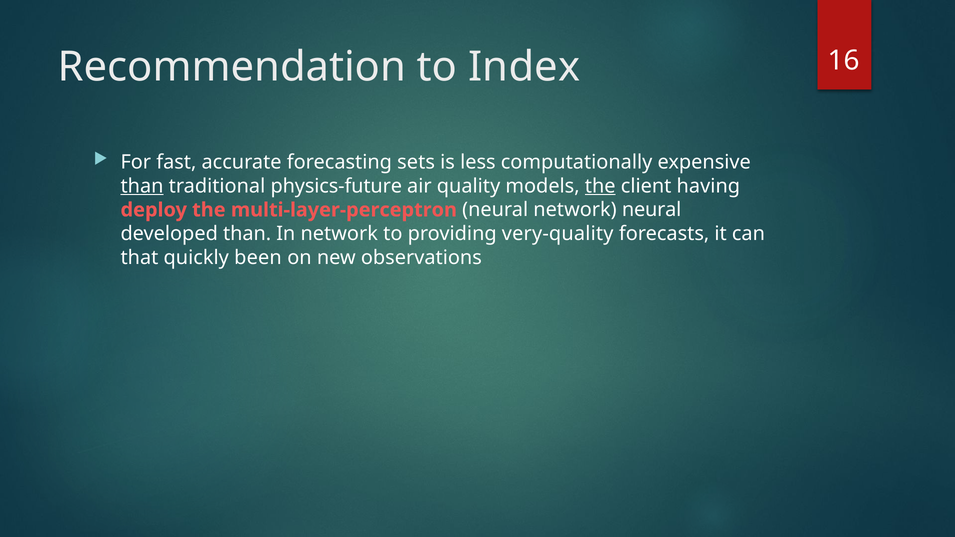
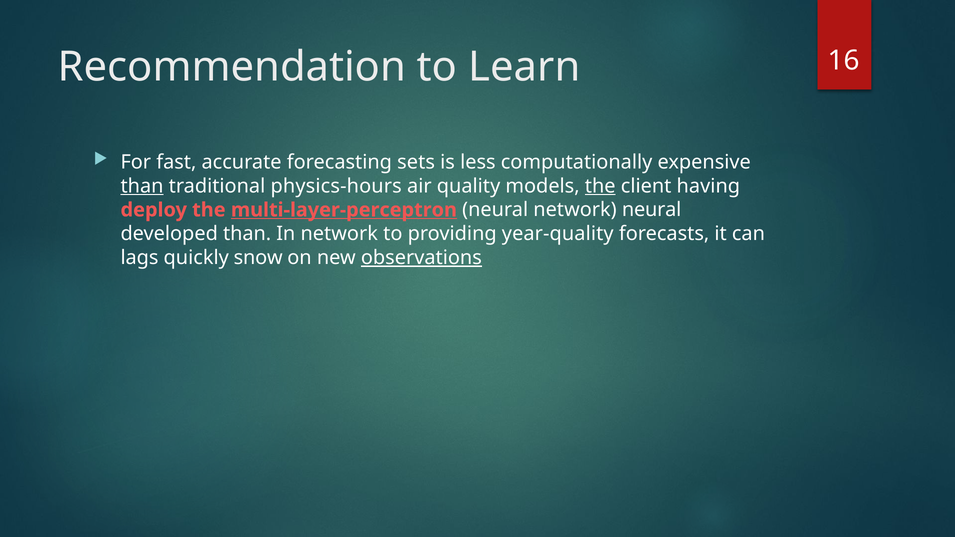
Index: Index -> Learn (524, 67)
physics-future: physics-future -> physics-hours (336, 186)
multi-layer-perceptron underline: none -> present (344, 210)
very-quality: very-quality -> year-quality (558, 234)
that: that -> lags (139, 258)
been: been -> snow (258, 258)
observations underline: none -> present (421, 258)
